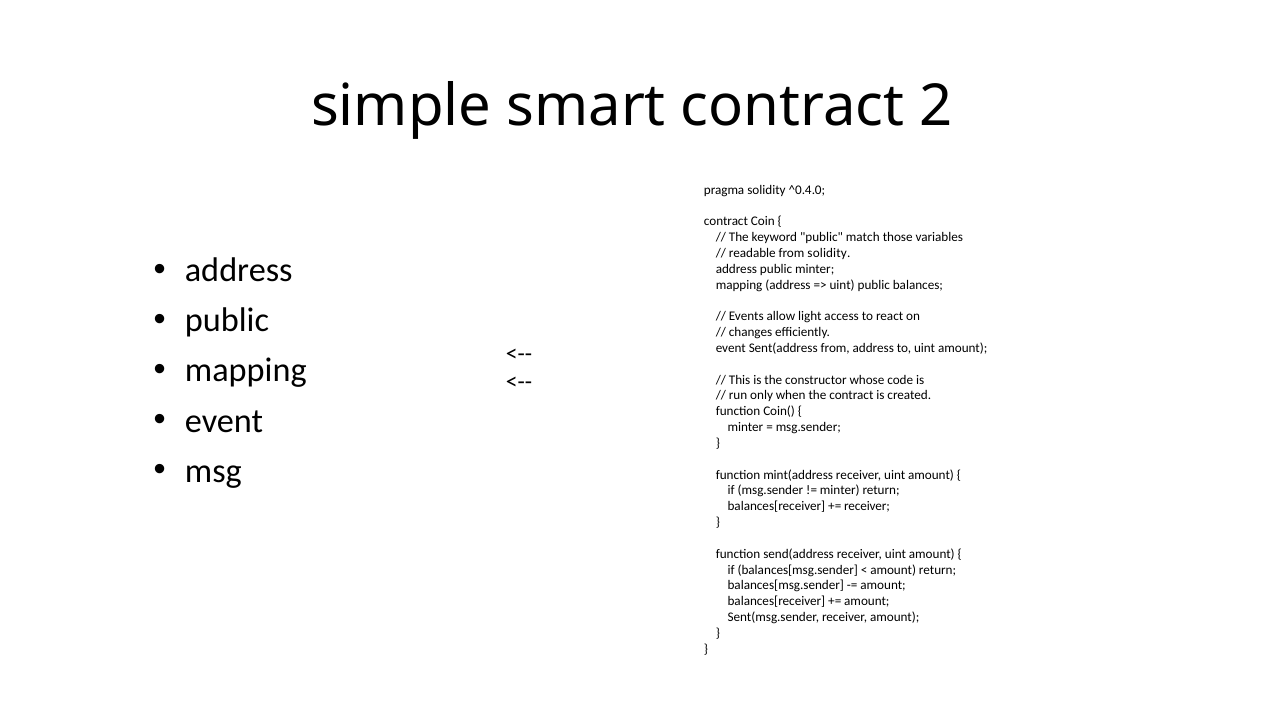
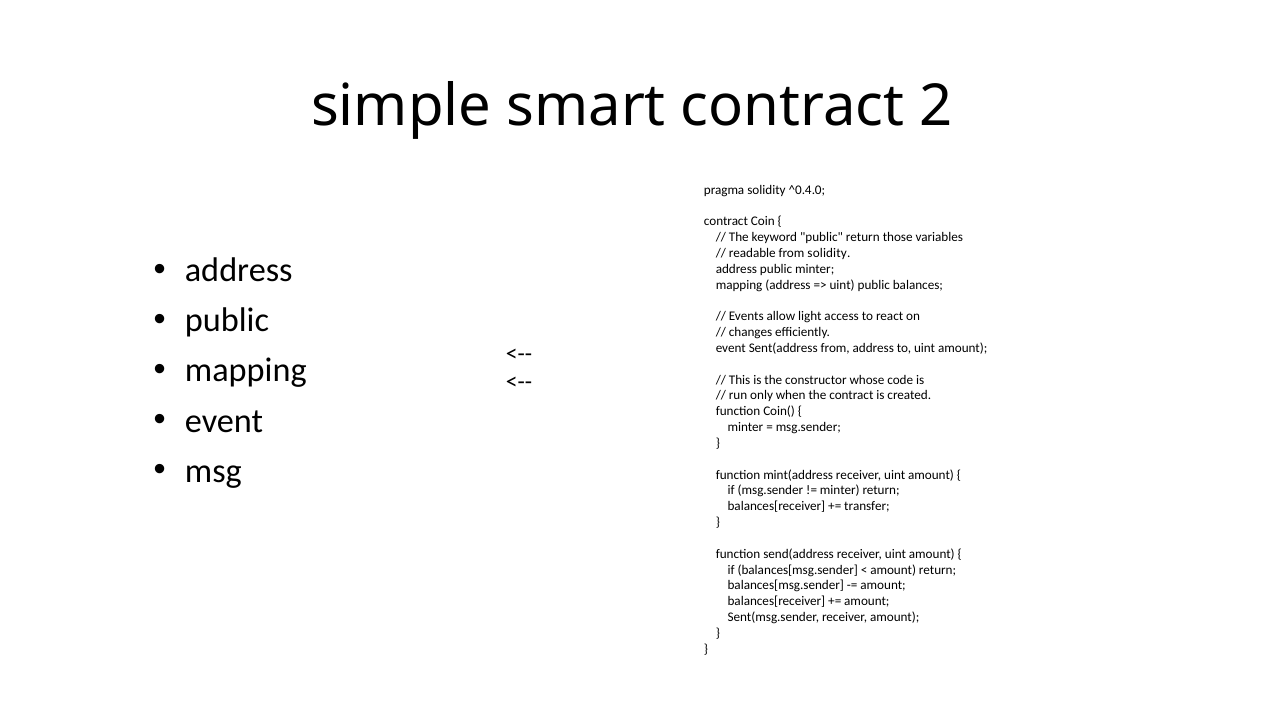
public match: match -> return (863, 238)
receiver: receiver -> transfer (867, 507)
